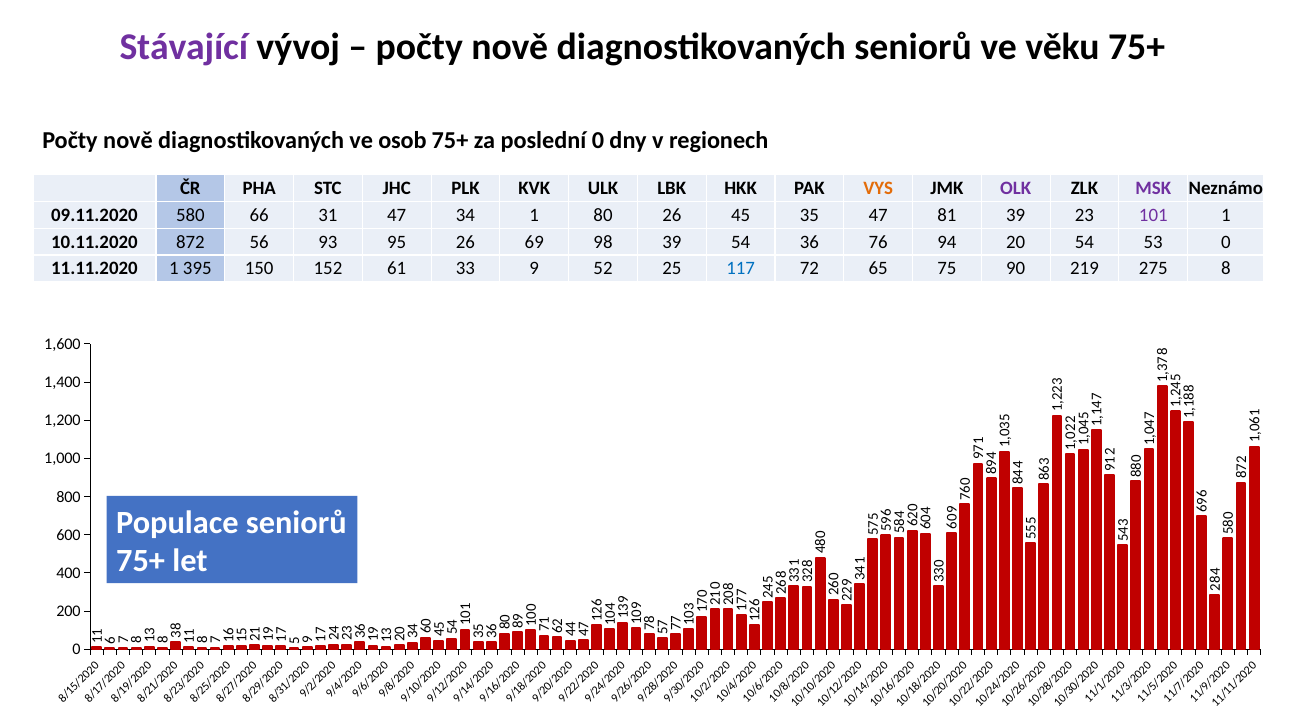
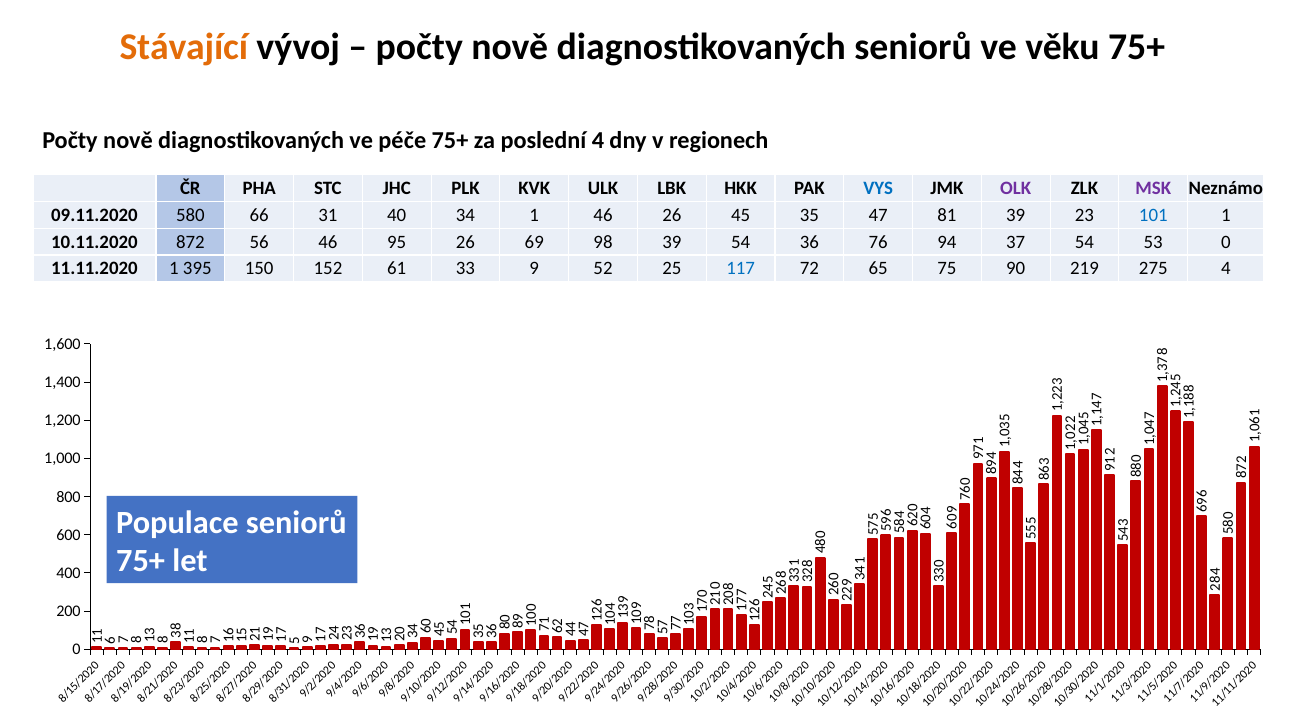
Stávající colour: purple -> orange (184, 47)
osob: osob -> péče (402, 140)
poslední 0: 0 -> 4 (598, 140)
VYS colour: orange -> blue (878, 188)
31 47: 47 -> 40 (397, 215)
1 80: 80 -> 46 (603, 215)
101 colour: purple -> blue (1153, 215)
56 93: 93 -> 46 (328, 242)
20: 20 -> 37 (1016, 242)
275 8: 8 -> 4 (1226, 269)
